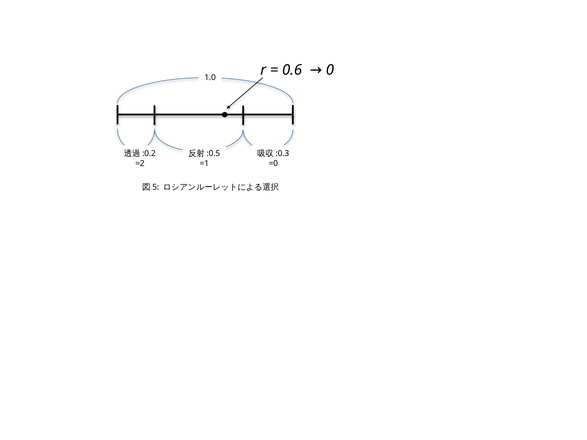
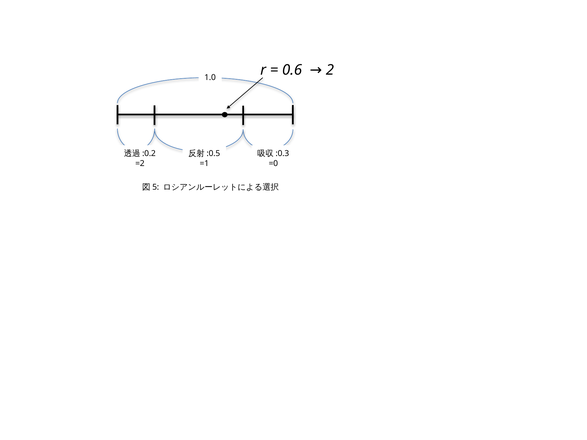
0: 0 -> 2 (330, 70)
